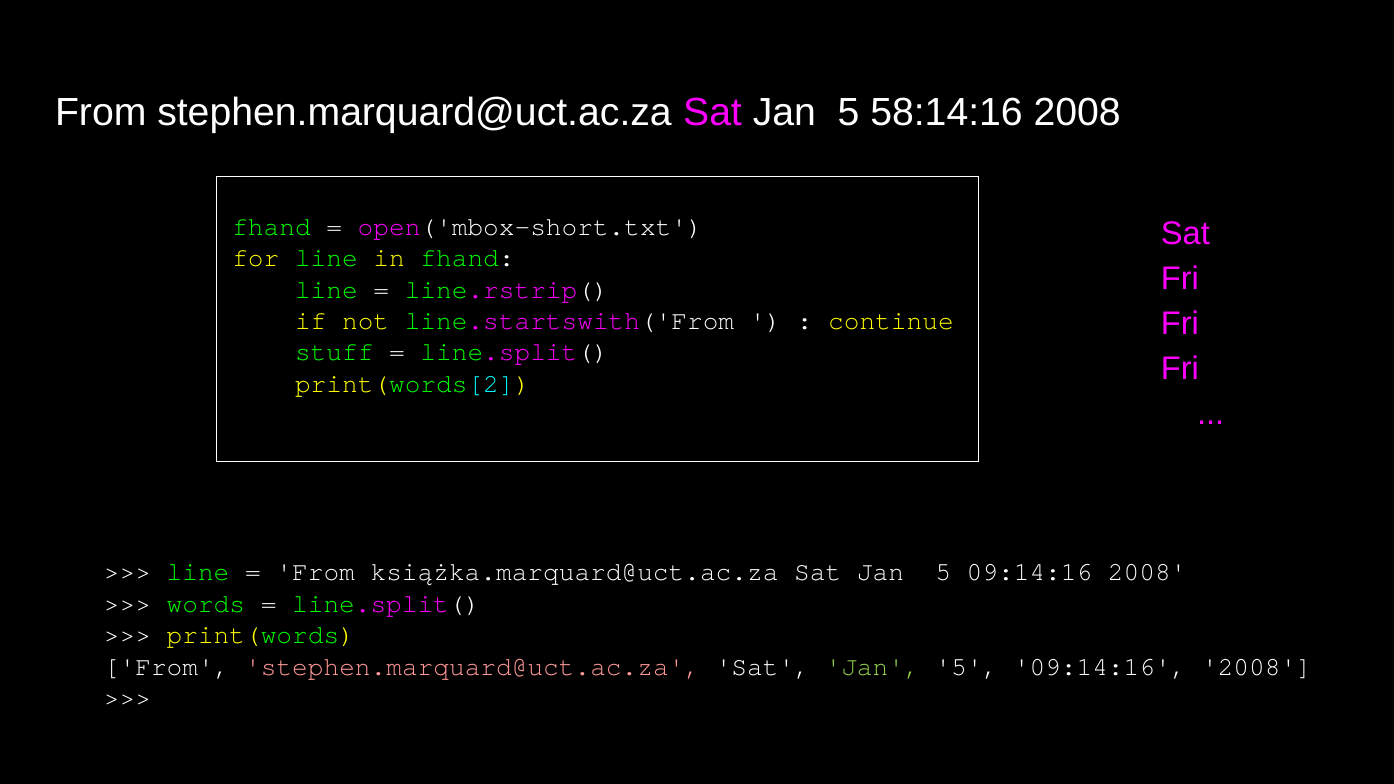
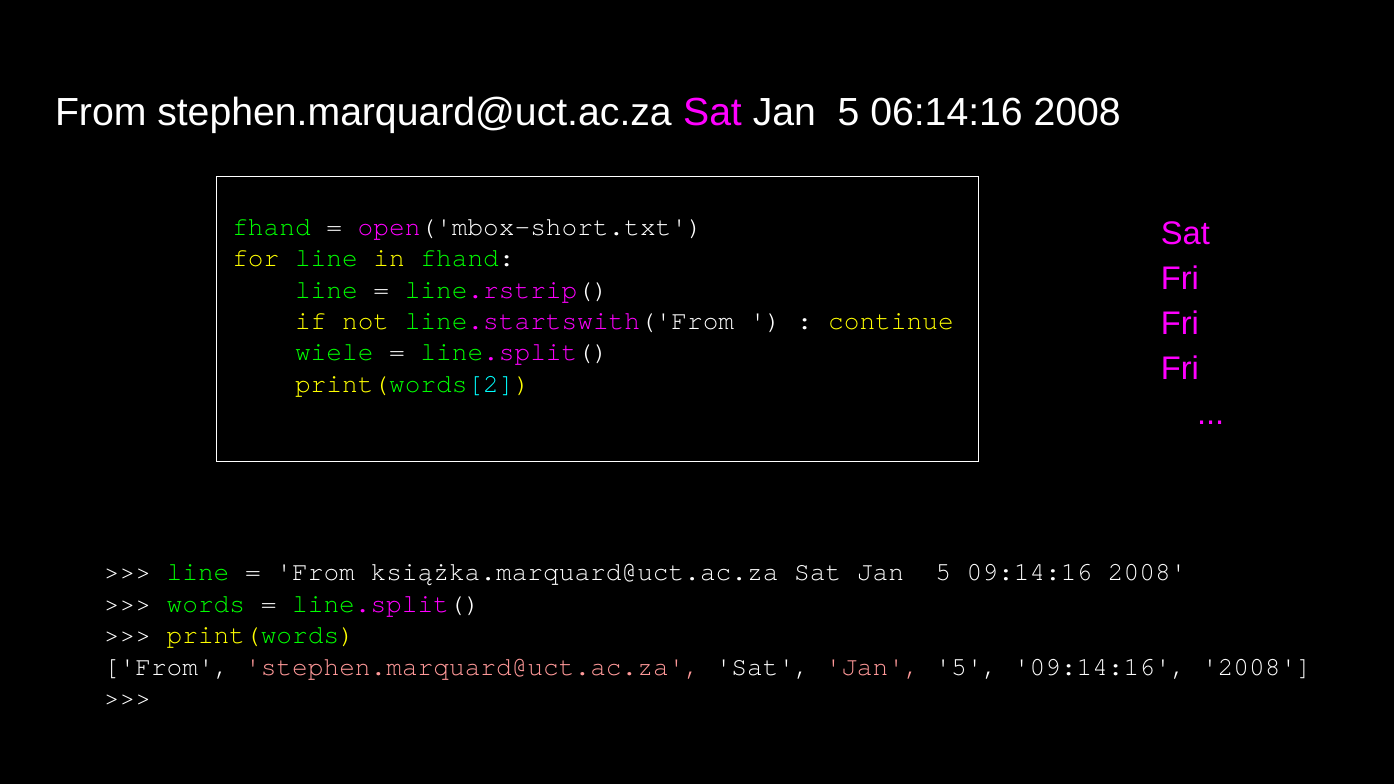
58:14:16: 58:14:16 -> 06:14:16 (947, 113)
stuff: stuff -> wiele (334, 352)
Jan colour: light green -> pink (873, 666)
